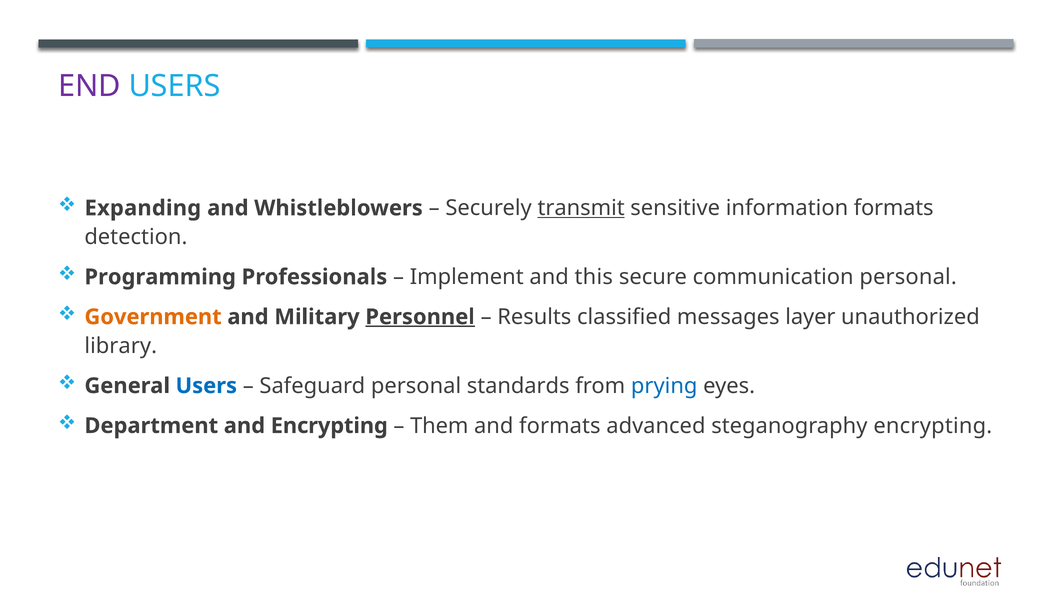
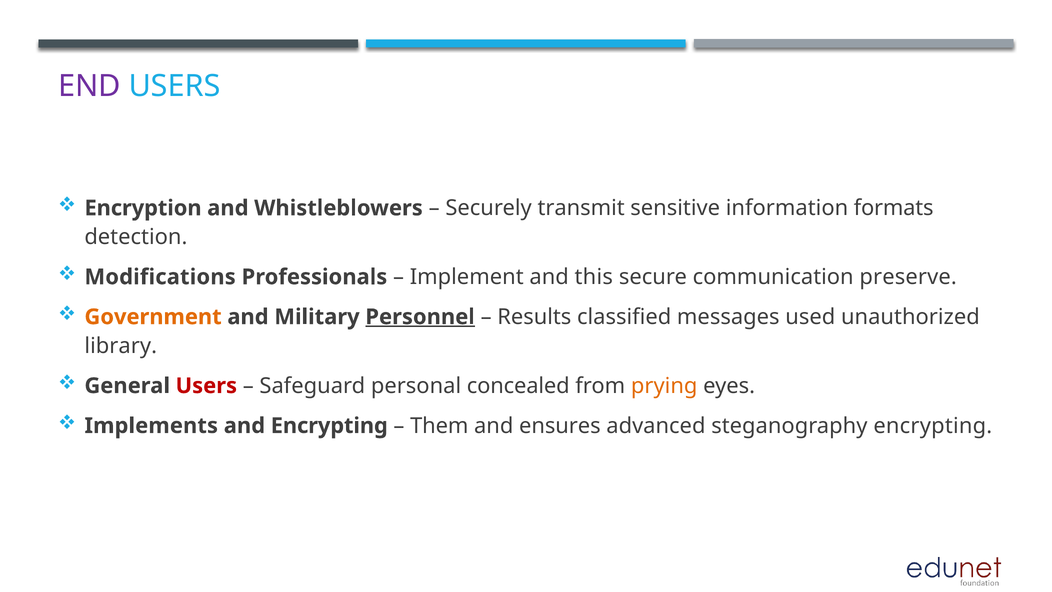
Expanding: Expanding -> Encryption (143, 208)
transmit underline: present -> none (581, 208)
Programming: Programming -> Modifications (160, 277)
communication personal: personal -> preserve (908, 277)
layer: layer -> used (810, 317)
Users colour: blue -> red (206, 386)
standards: standards -> concealed (518, 386)
prying colour: blue -> orange (664, 386)
Department: Department -> Implements (151, 426)
and formats: formats -> ensures (560, 426)
